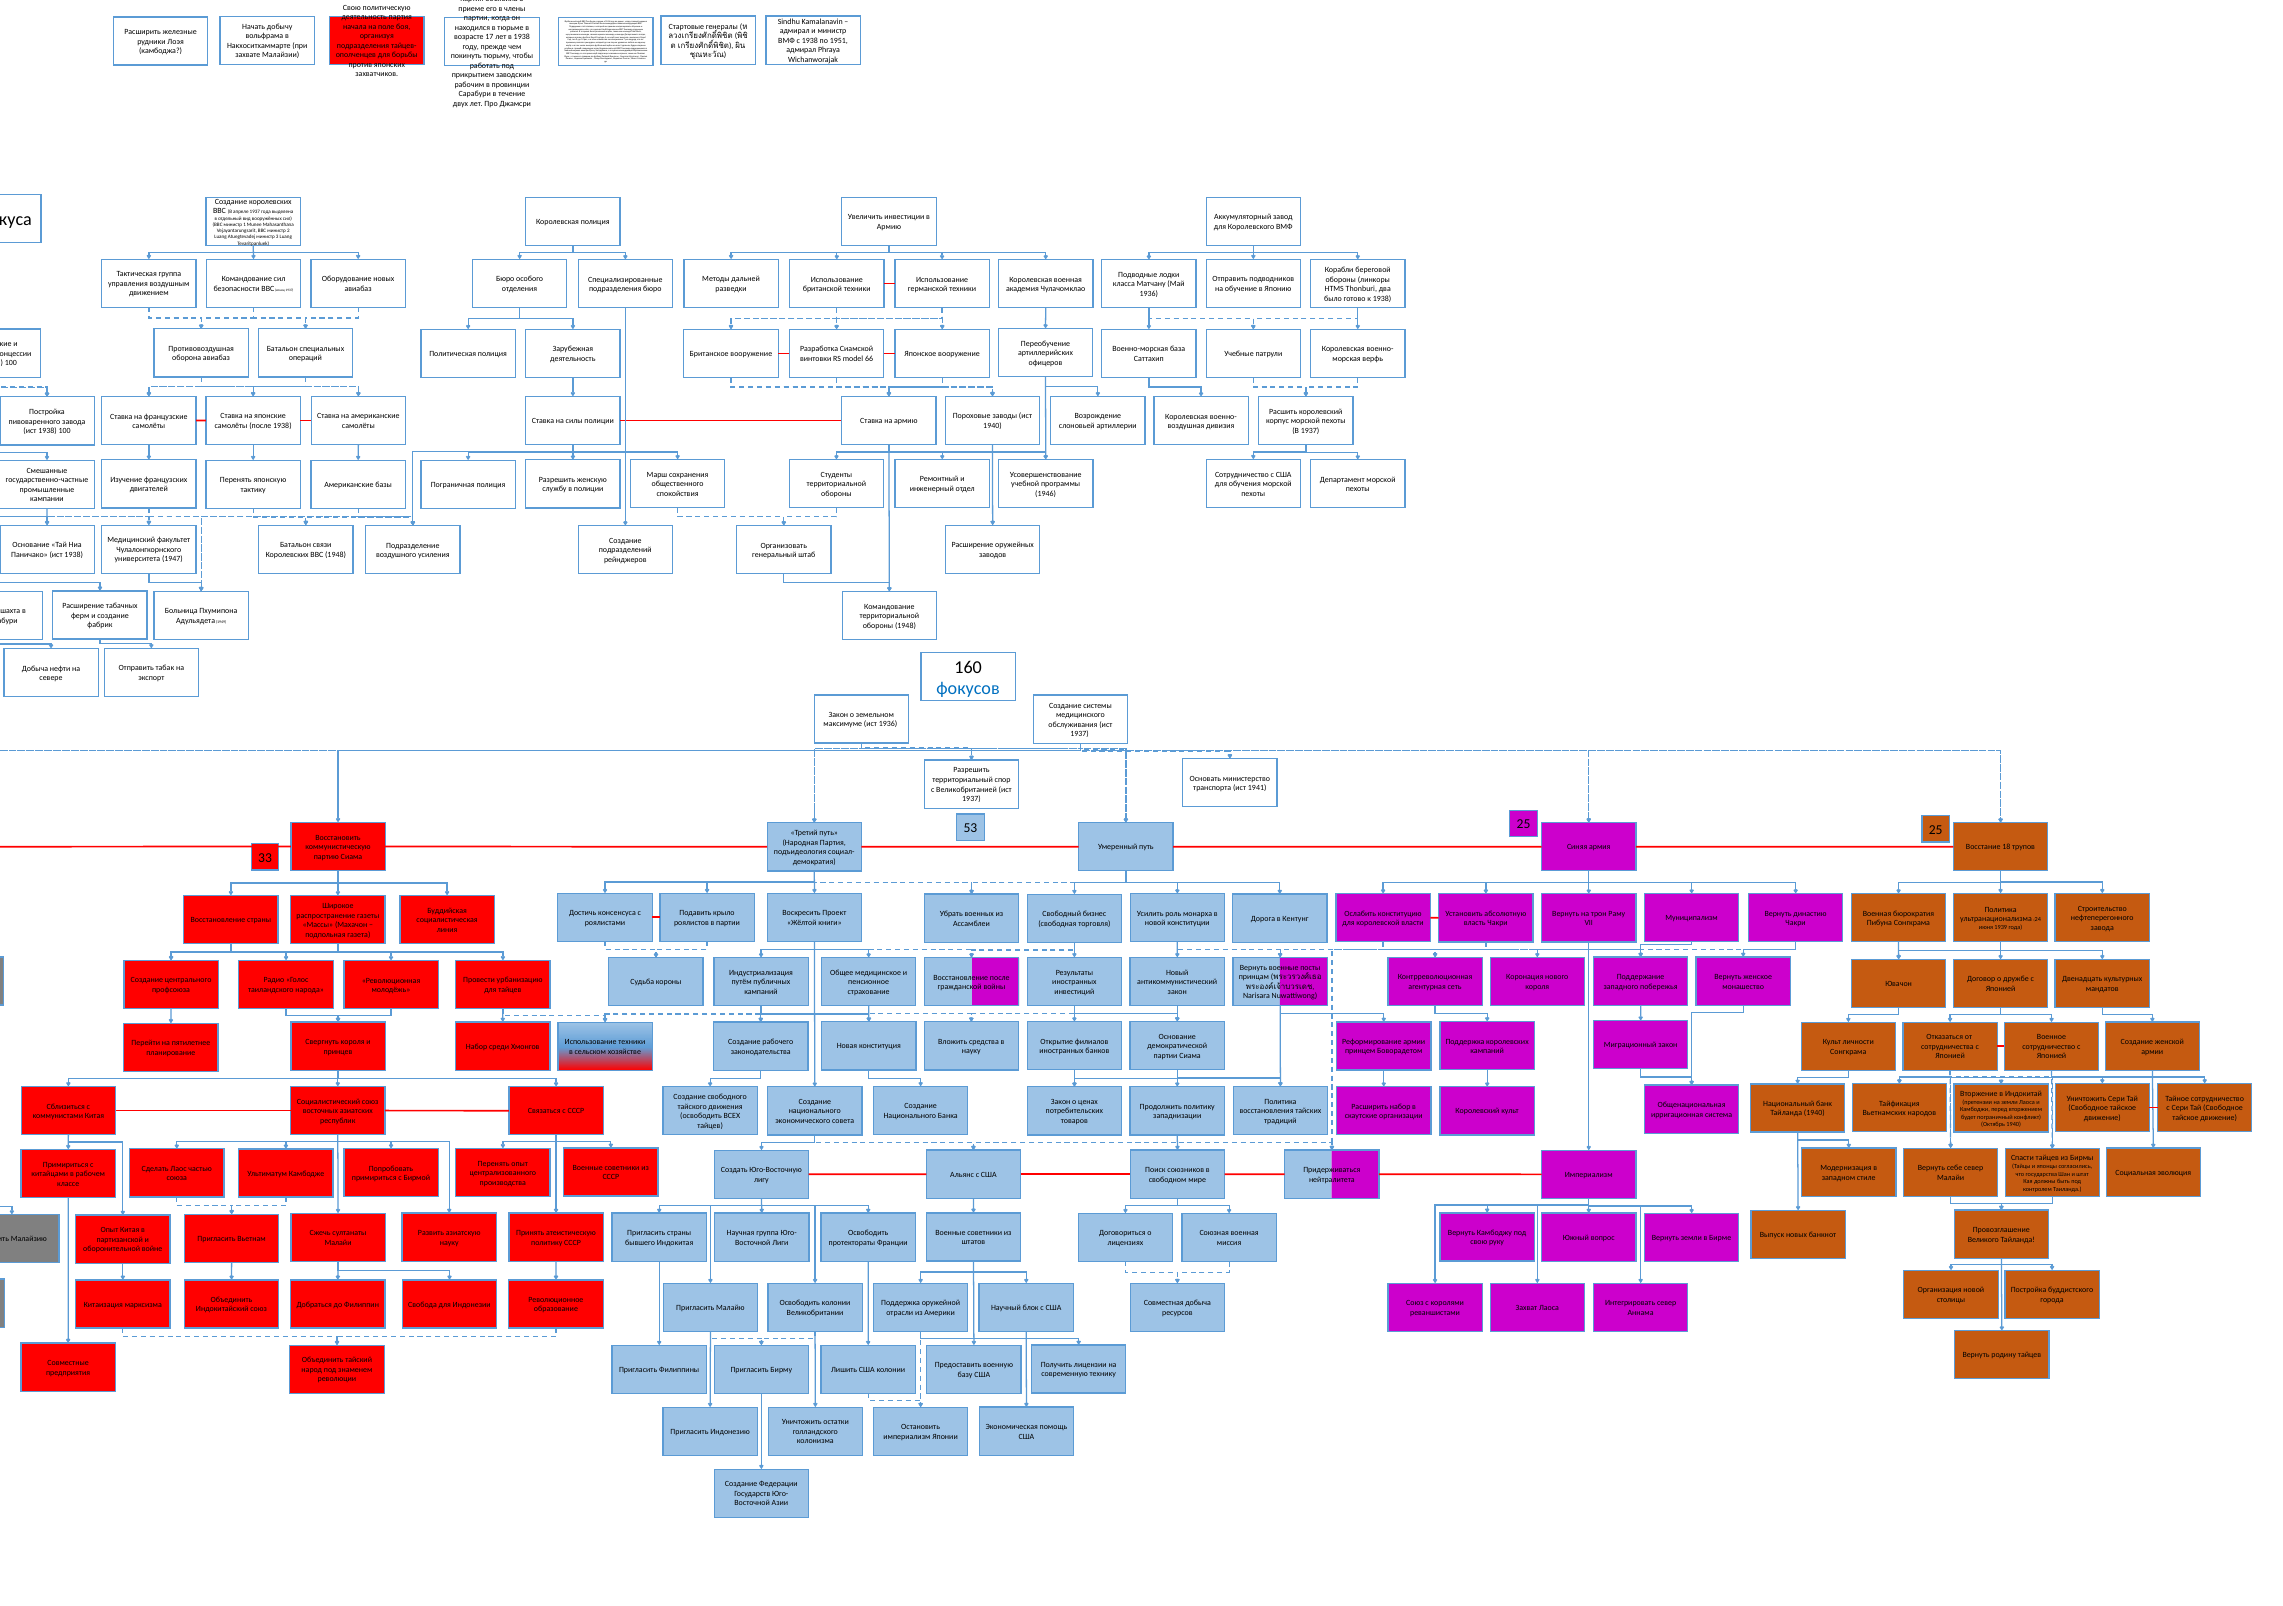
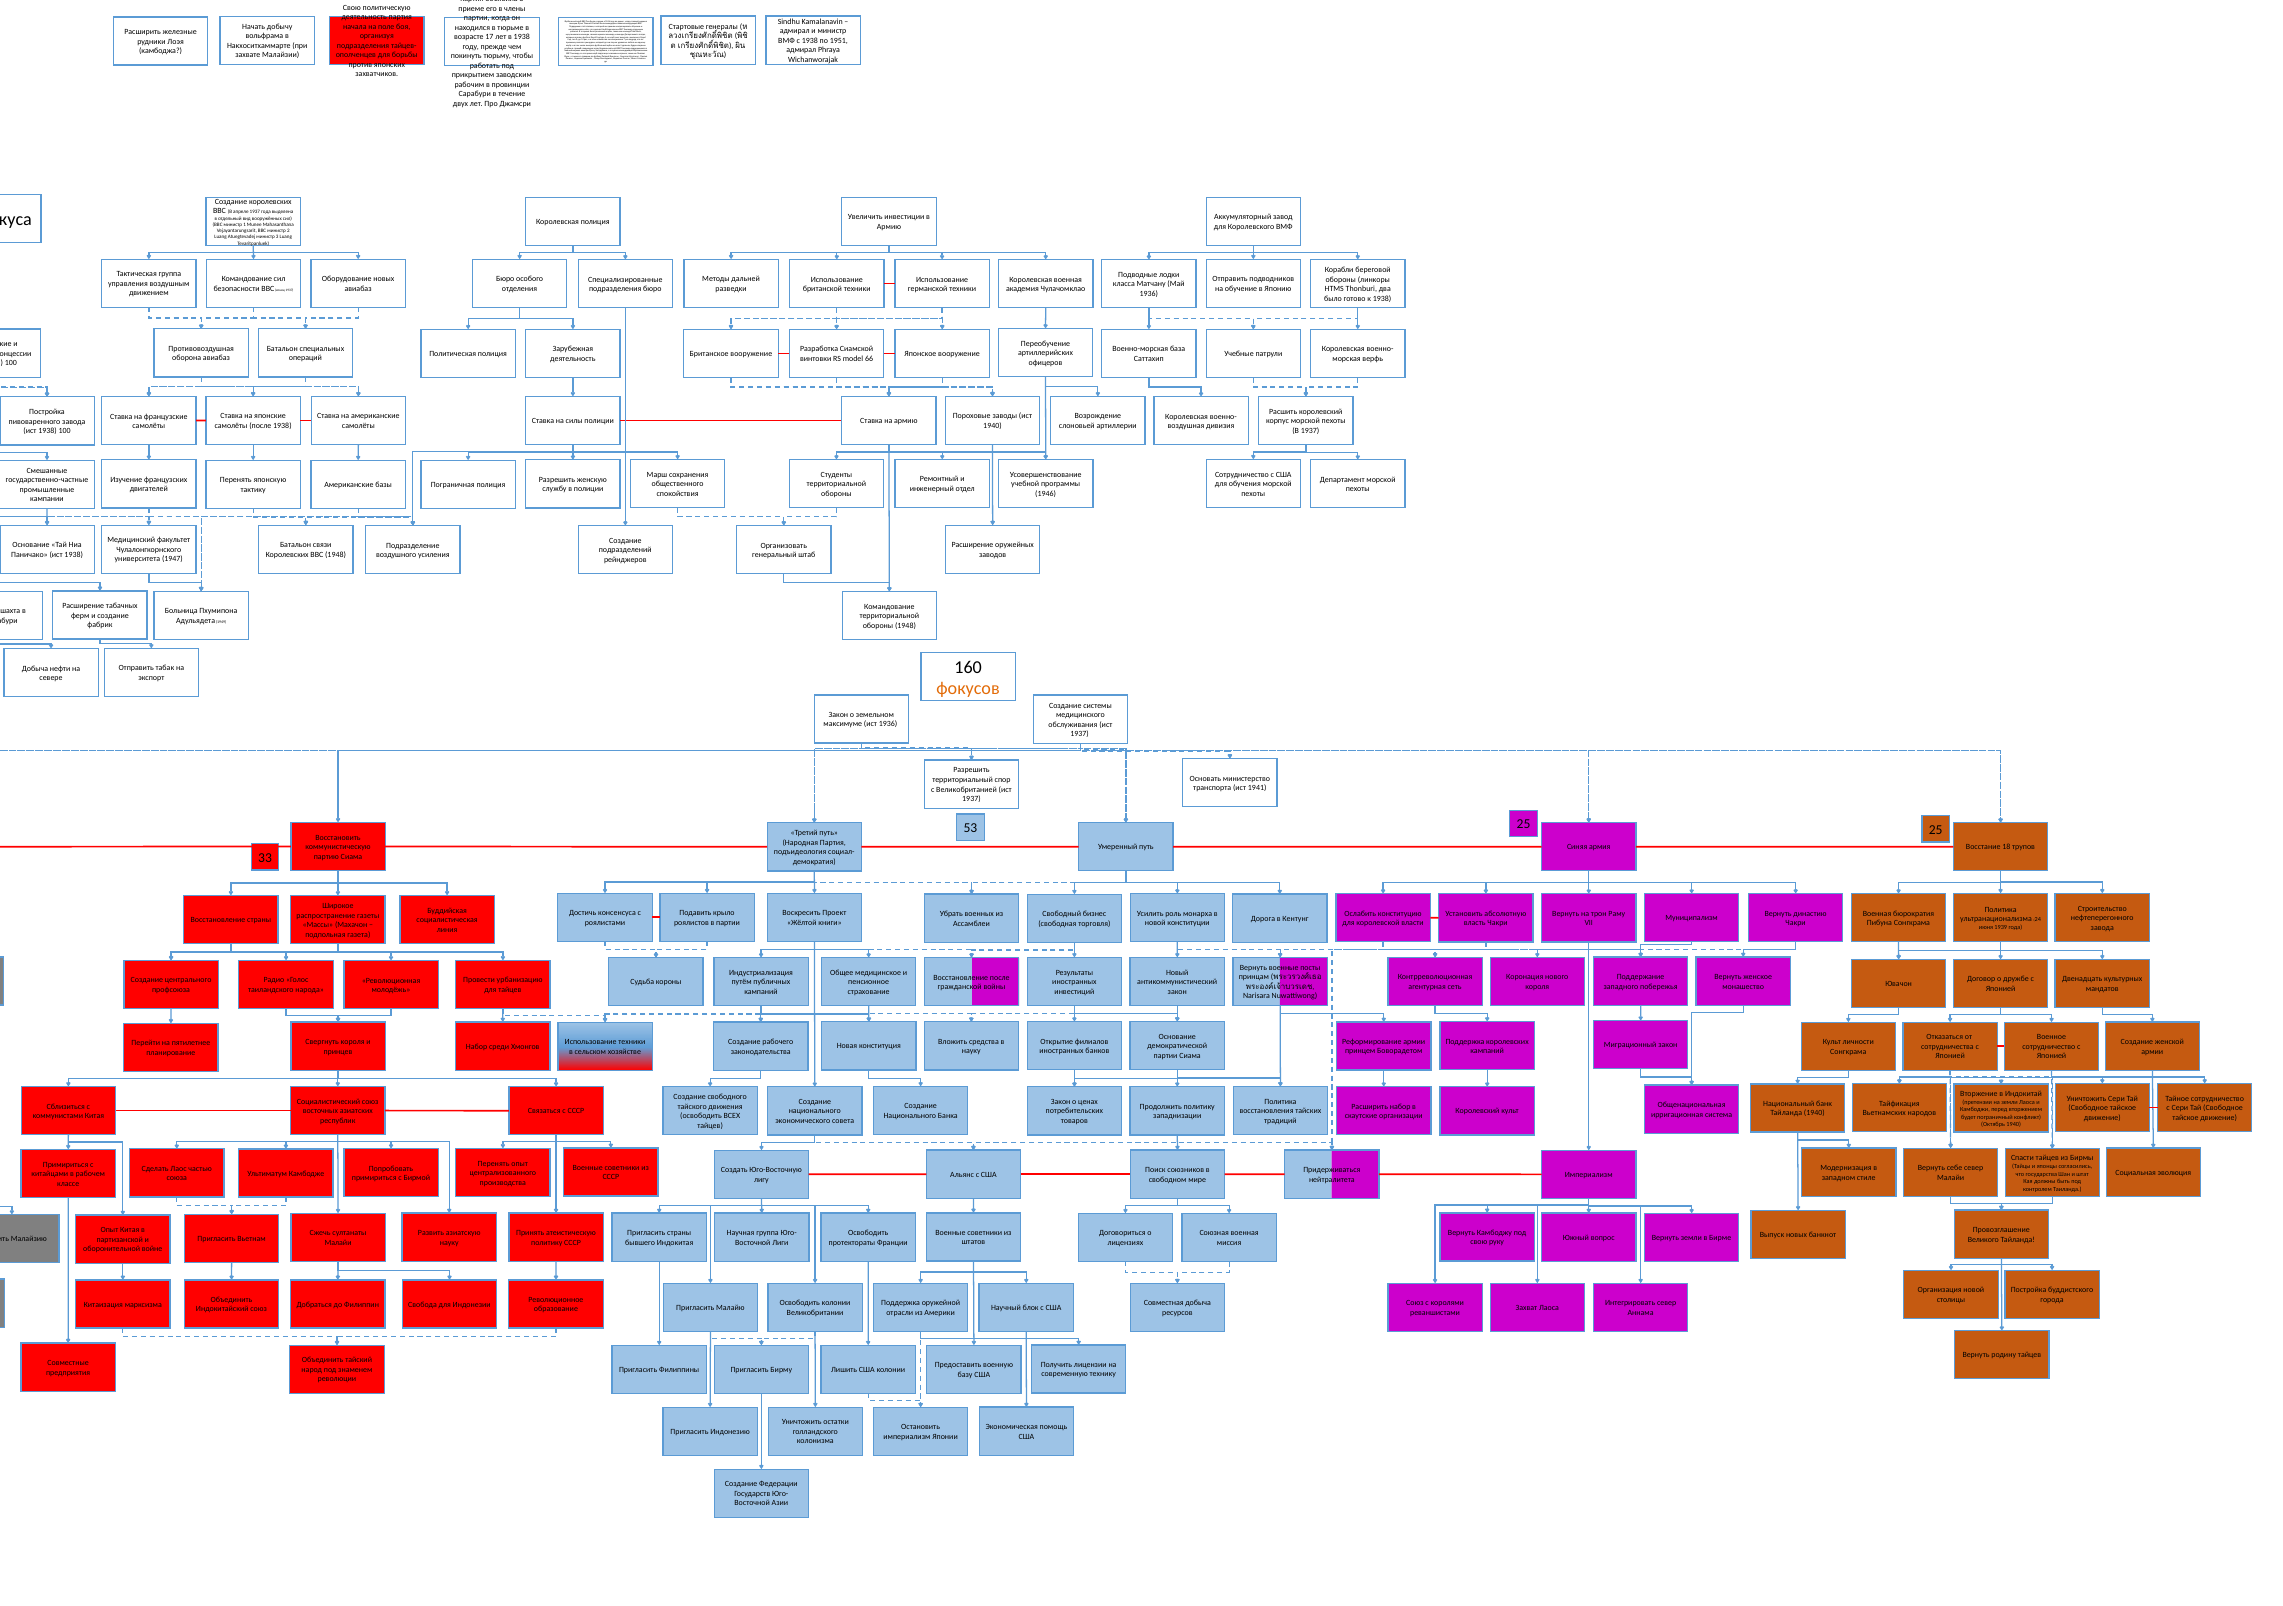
фокусов colour: blue -> orange (968, 689)
